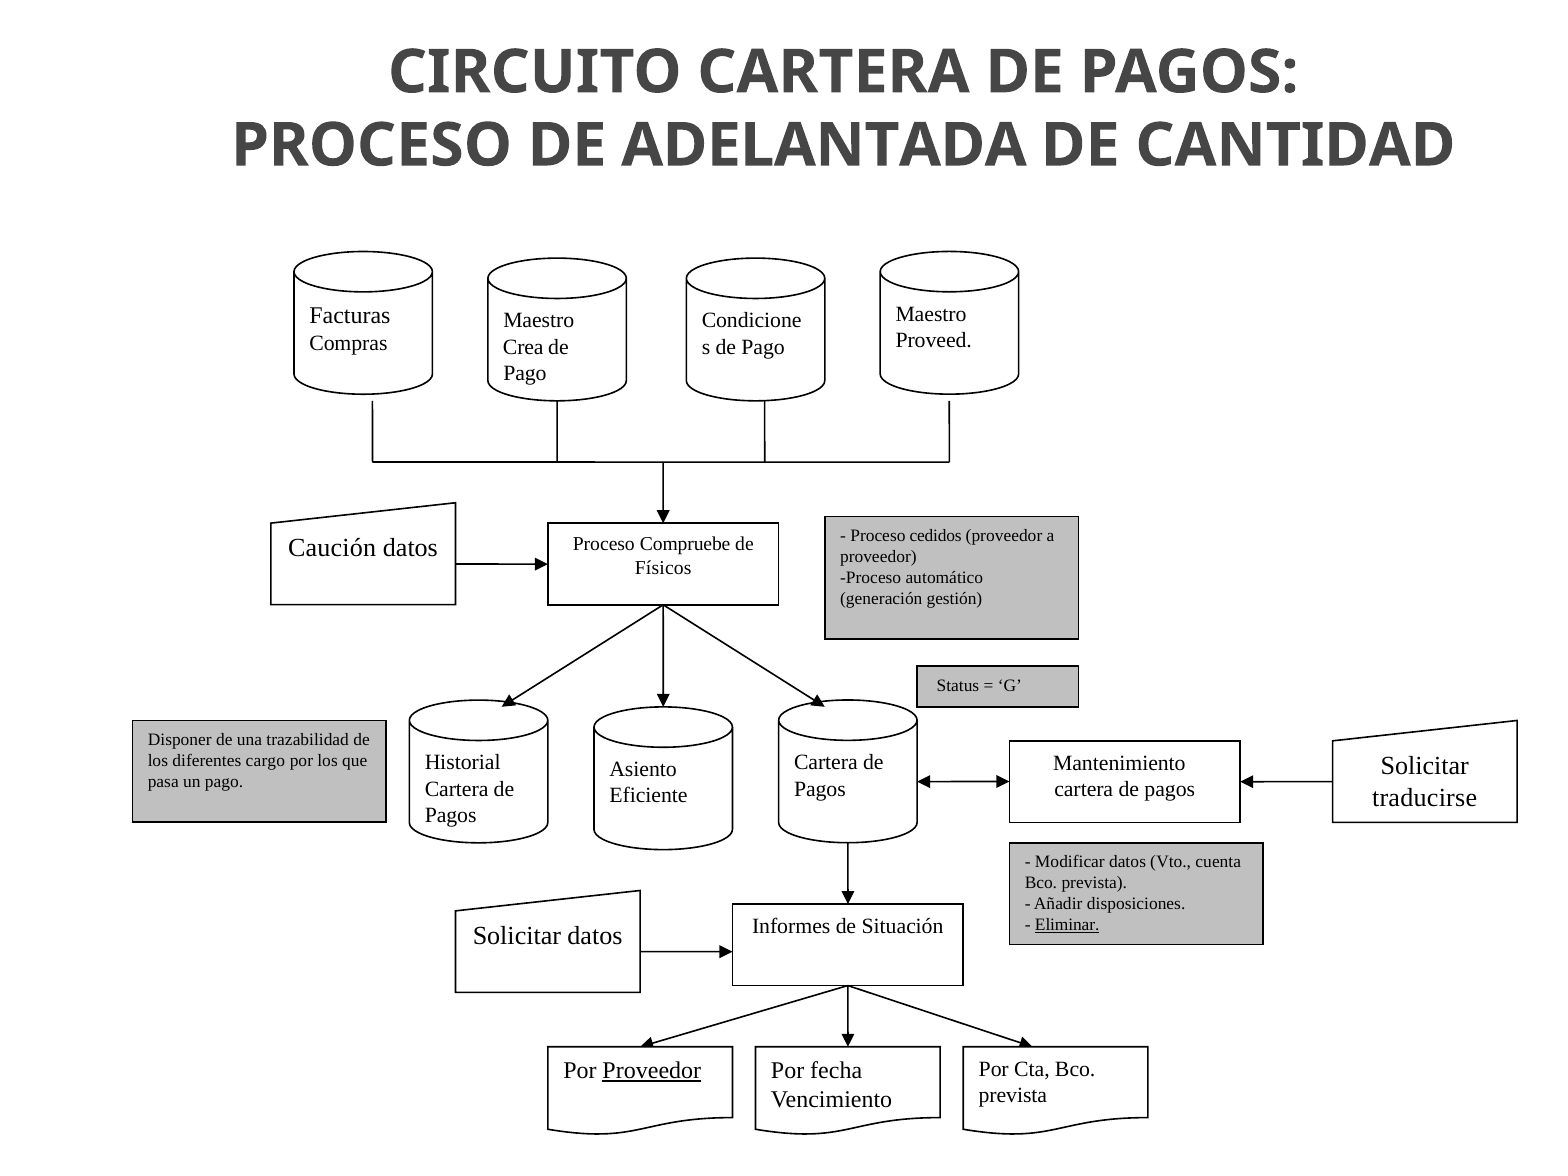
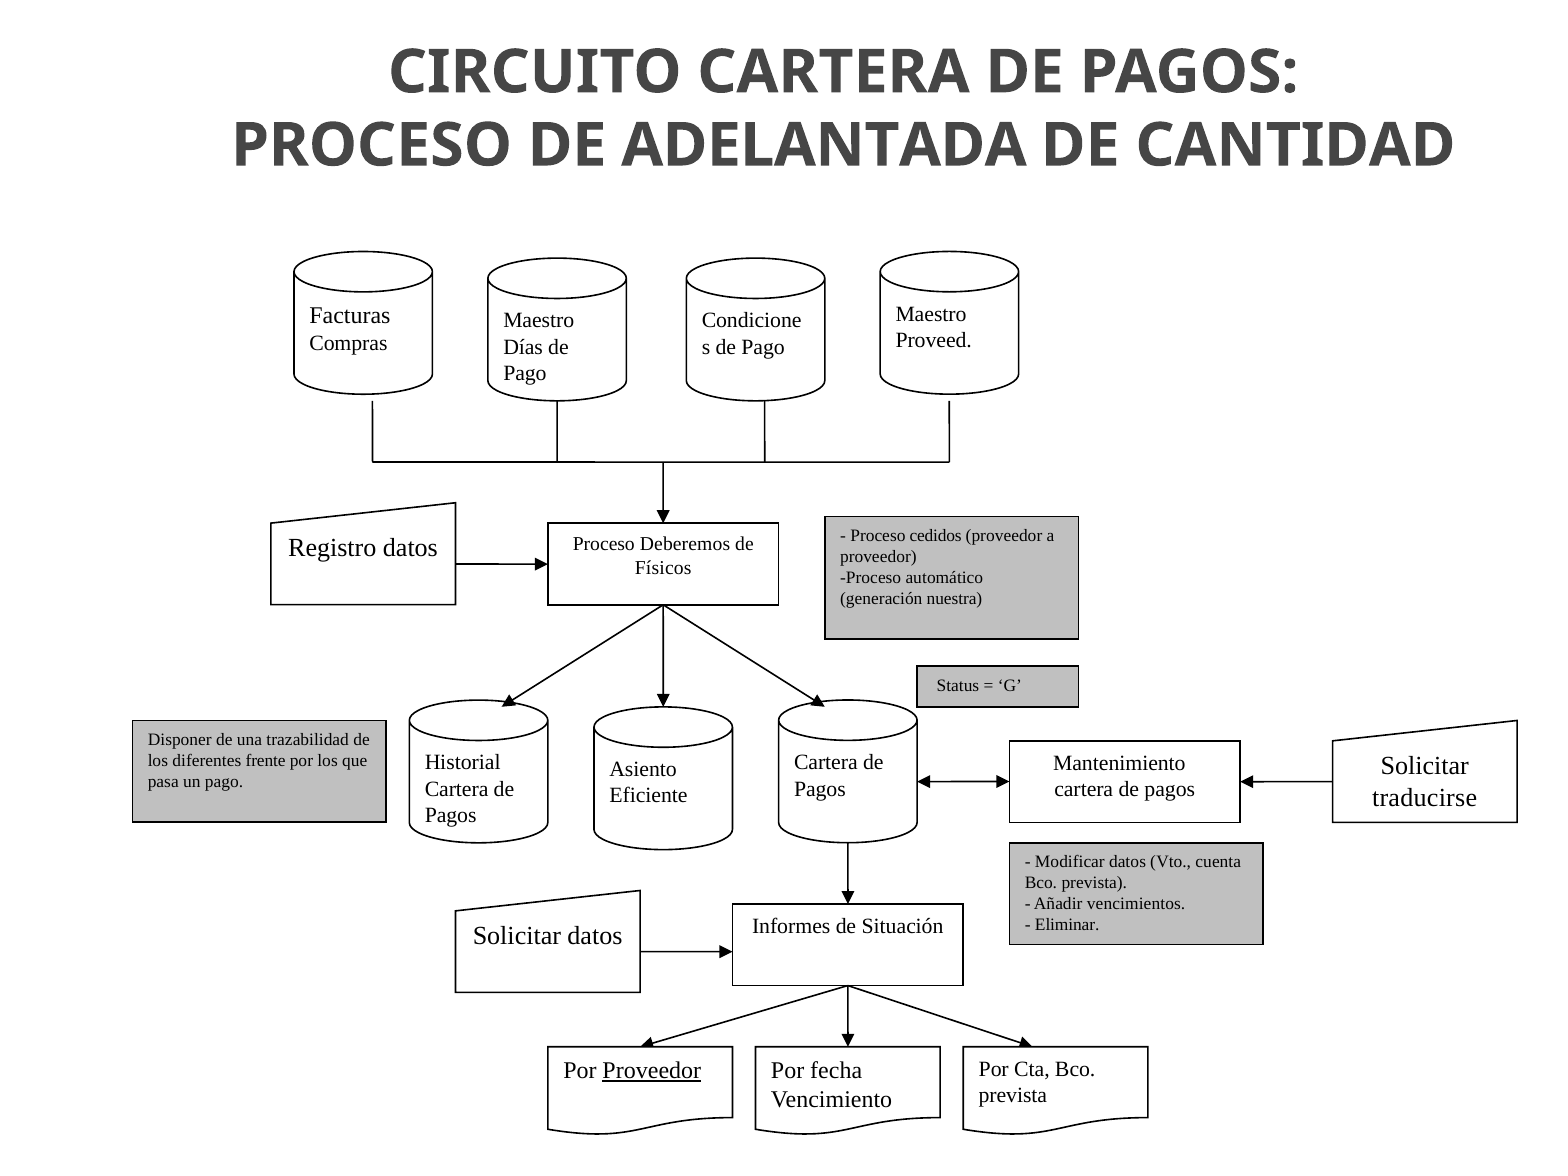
Crea: Crea -> Días (523, 347)
Compruebe: Compruebe -> Deberemos (685, 544)
Caución: Caución -> Registro (332, 548)
gestión: gestión -> nuestra (954, 598)
cargo: cargo -> frente (266, 761)
disposiciones: disposiciones -> vencimientos (1136, 904)
Eliminar underline: present -> none (1067, 925)
